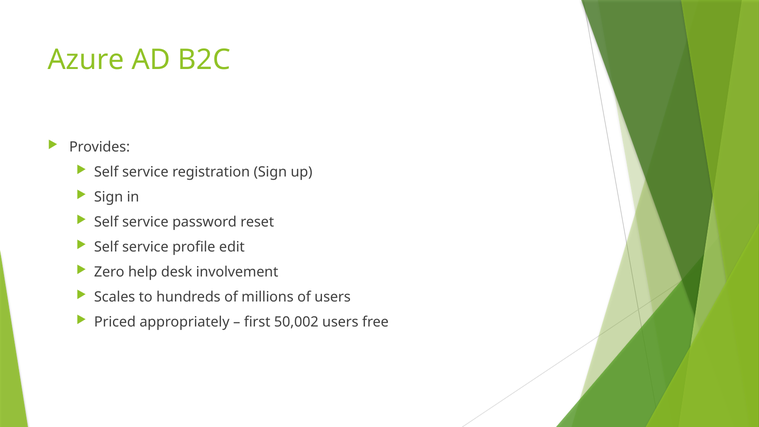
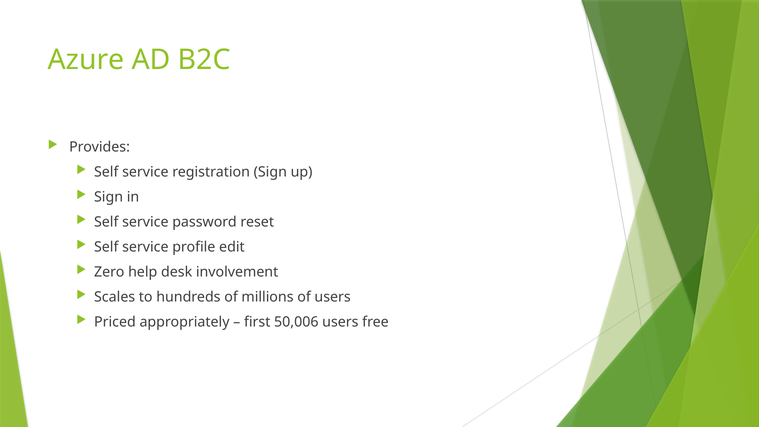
50,002: 50,002 -> 50,006 (296, 322)
